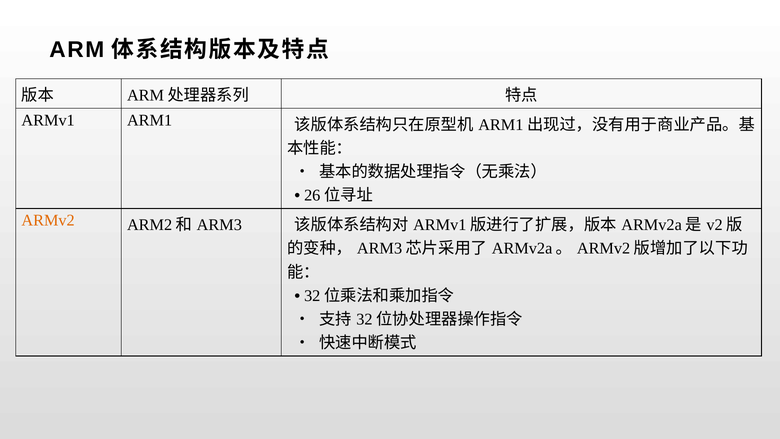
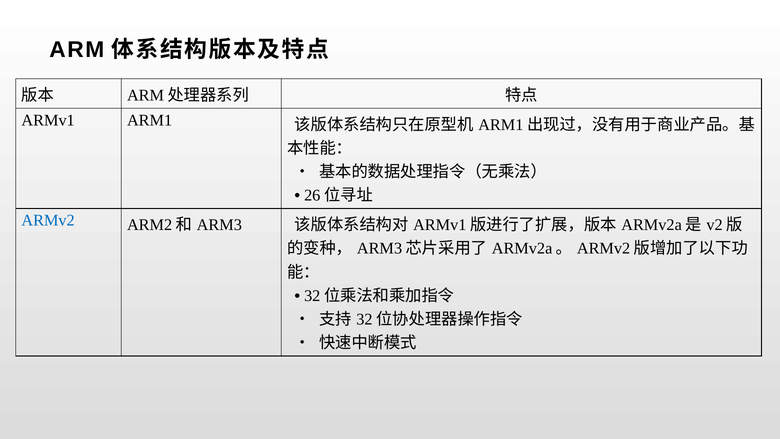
ARMv2 colour: orange -> blue (48, 220)
